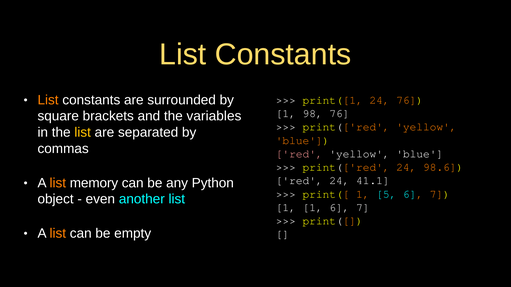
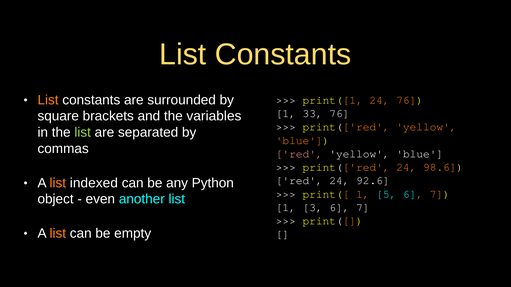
98: 98 -> 33 (313, 114)
list colour: yellow -> light green (83, 133)
41.1: 41.1 -> 92.6 (373, 181)
memory: memory -> indexed (94, 183)
1 1: 1 -> 3 (313, 208)
